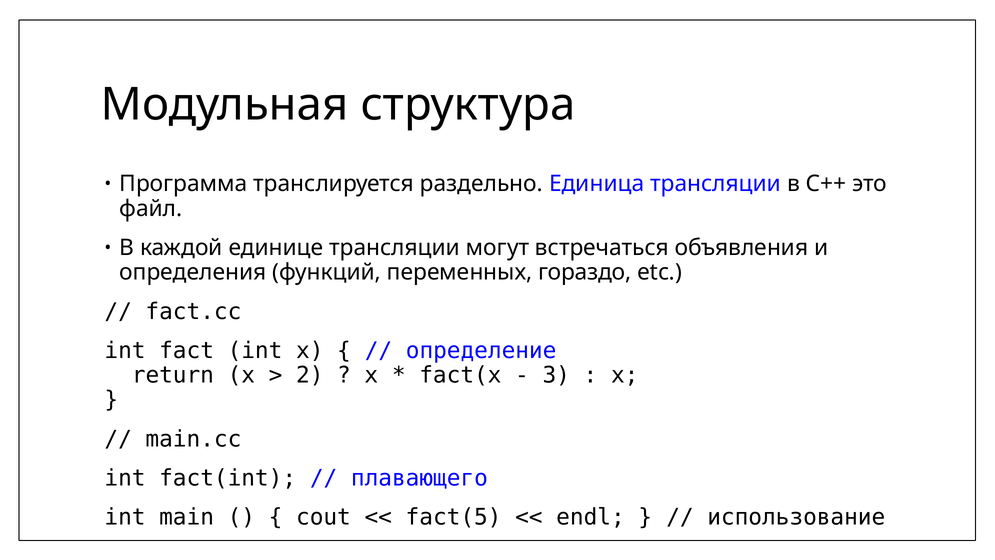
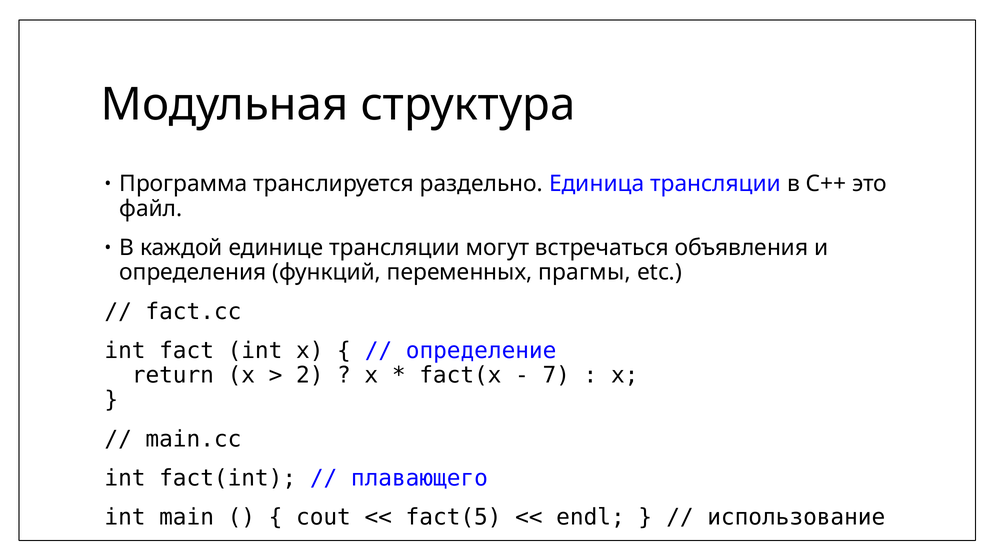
гораздо: гораздо -> прагмы (585, 272)
3: 3 -> 7 (556, 375)
